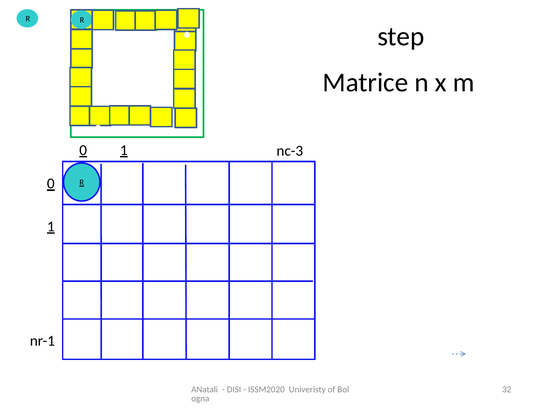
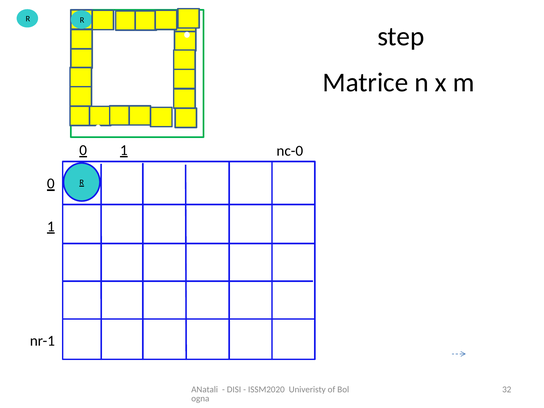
nc-3: nc-3 -> nc-0 (290, 151)
